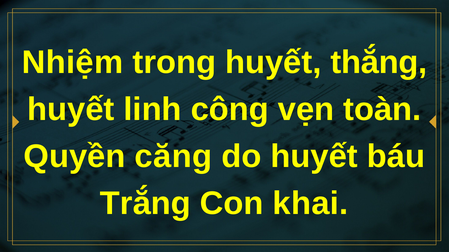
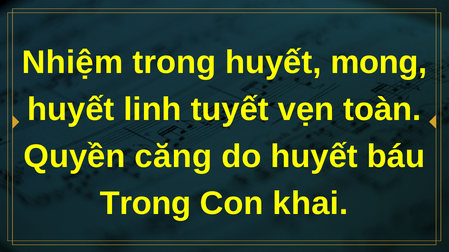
thắng: thắng -> mong (379, 62)
công: công -> tuyết (230, 109)
Trắng: Trắng -> Trong (146, 204)
